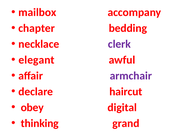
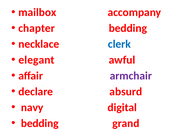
clerk colour: purple -> blue (119, 44)
haircut: haircut -> absurd (126, 92)
obey: obey -> navy (32, 108)
thinking: thinking -> bedding (40, 124)
